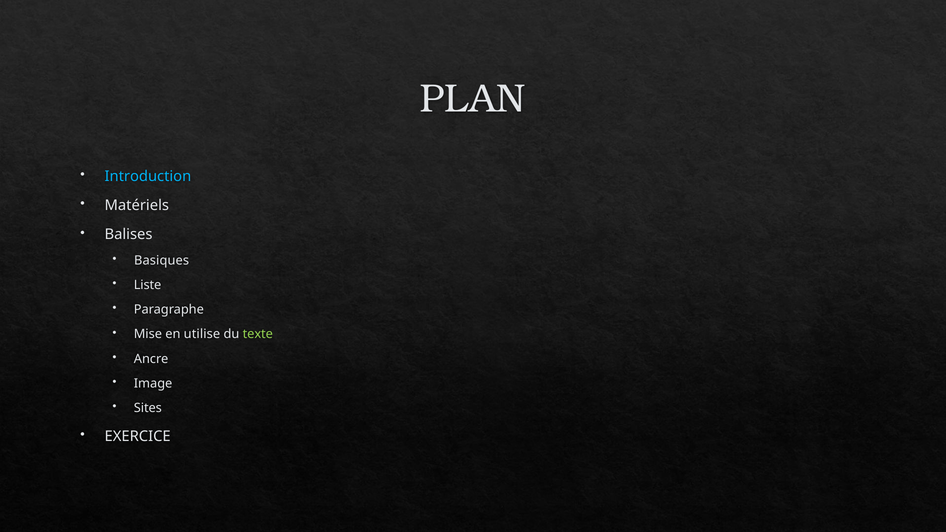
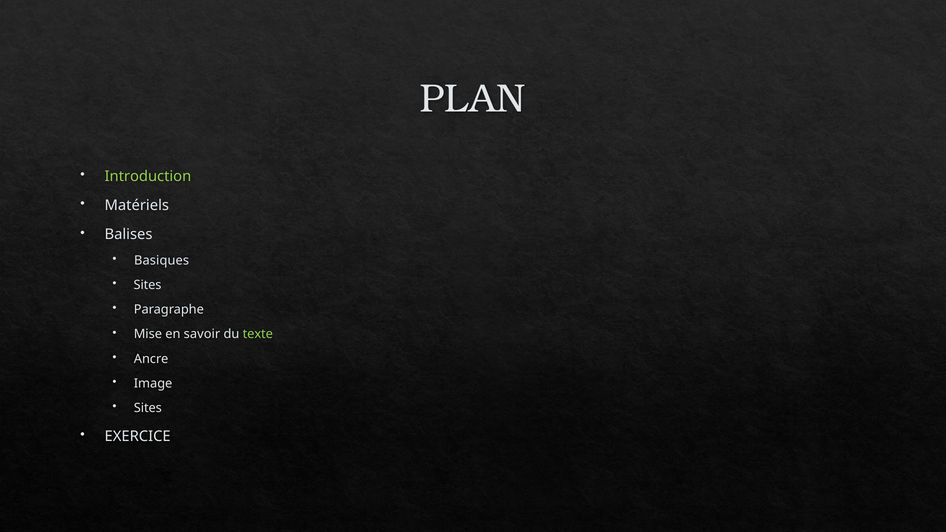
Introduction colour: light blue -> light green (148, 176)
Liste: Liste -> Sites (148, 285)
utilise: utilise -> savoir (202, 334)
